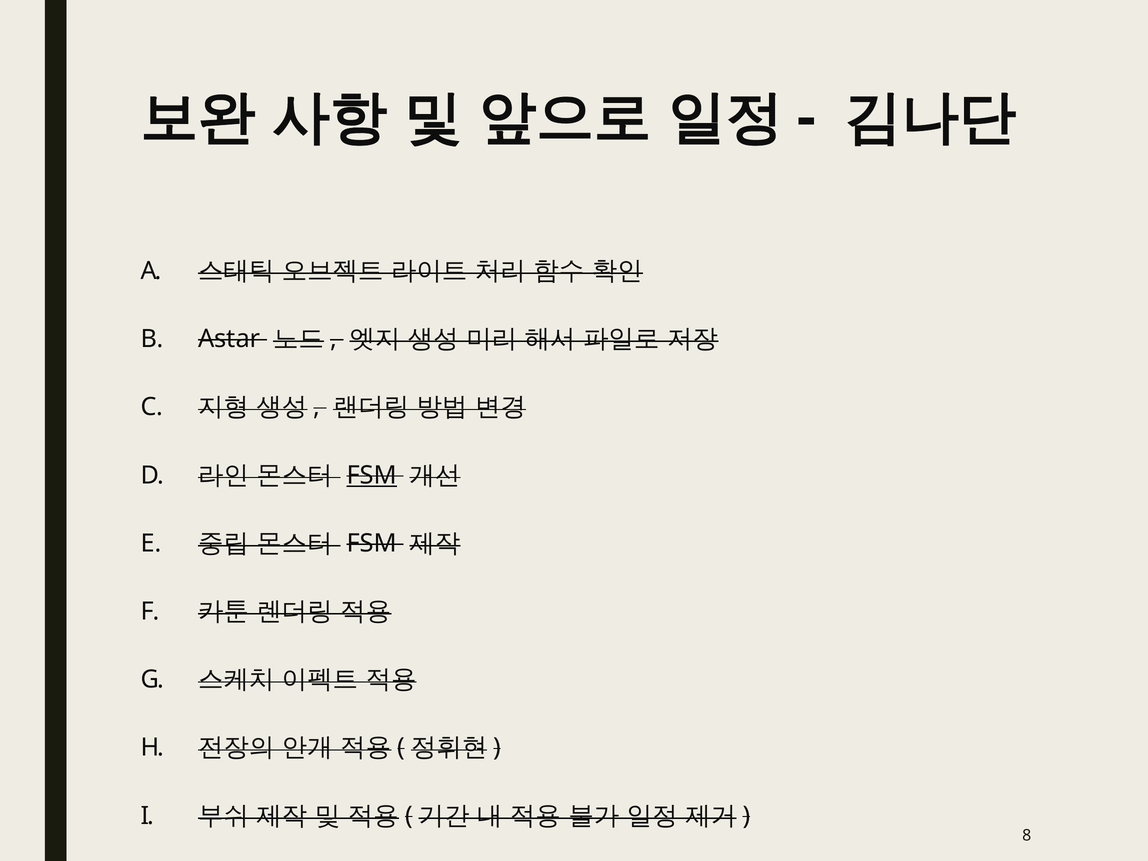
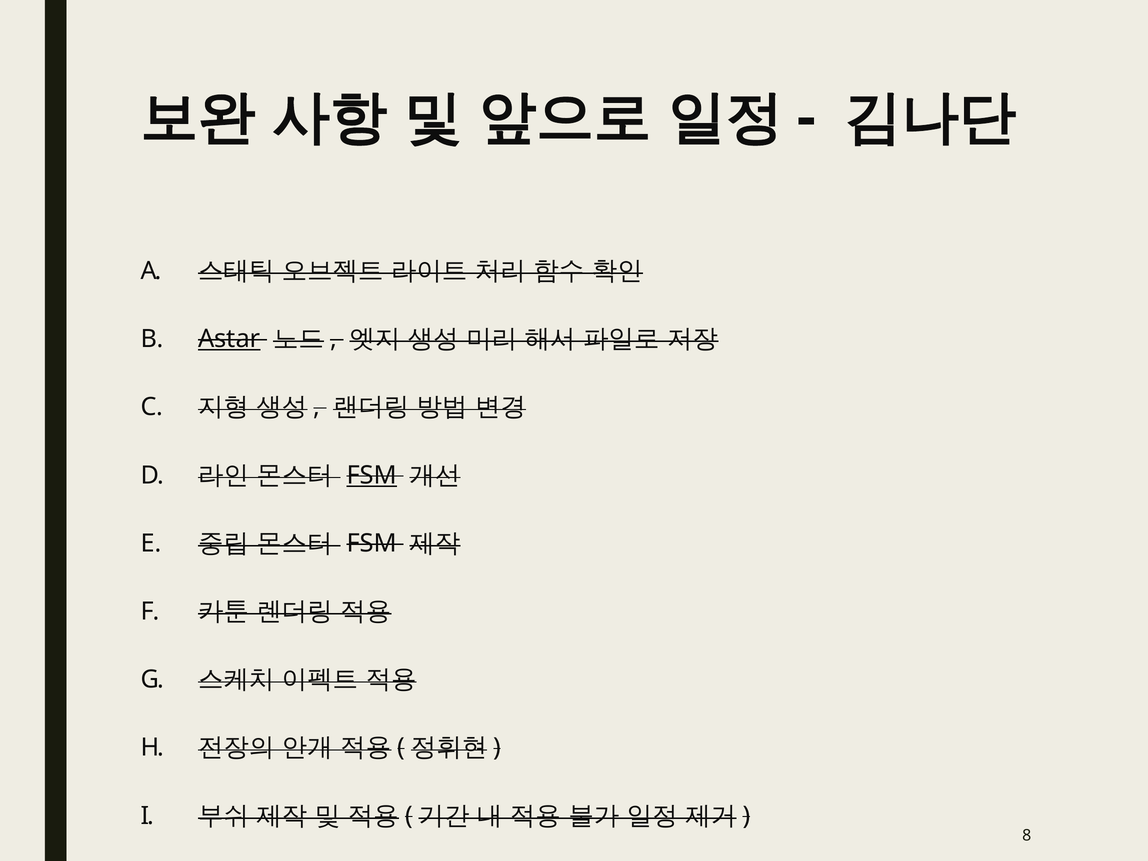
Astar underline: none -> present (229, 339)
